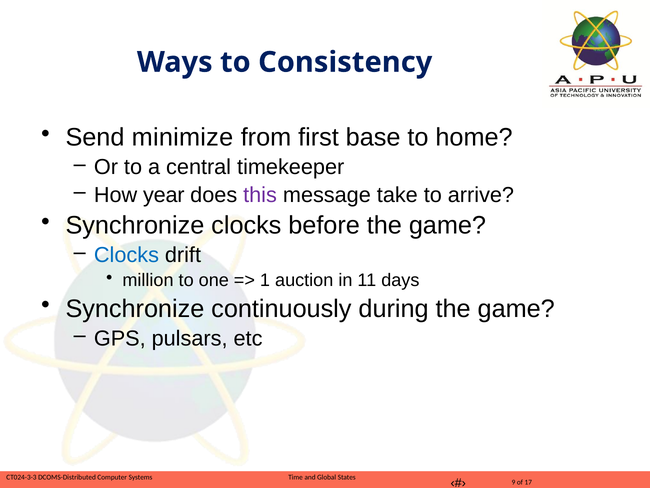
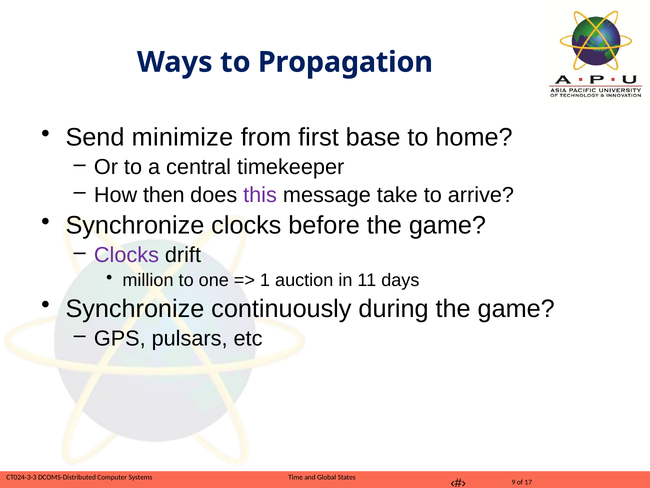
Consistency: Consistency -> Propagation (345, 62)
year: year -> then (164, 195)
Clocks colour: blue -> purple (126, 255)
